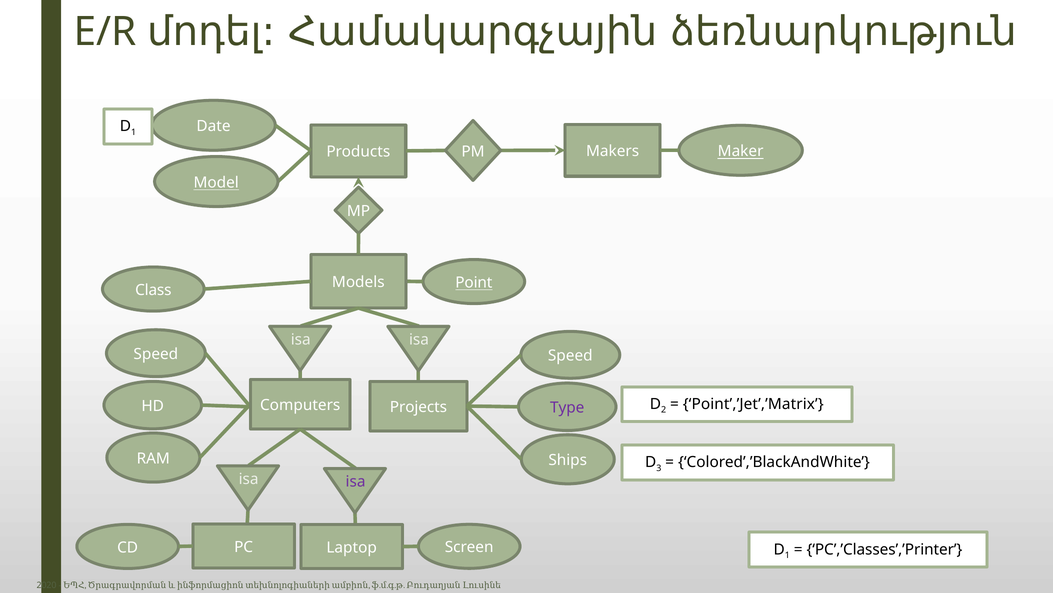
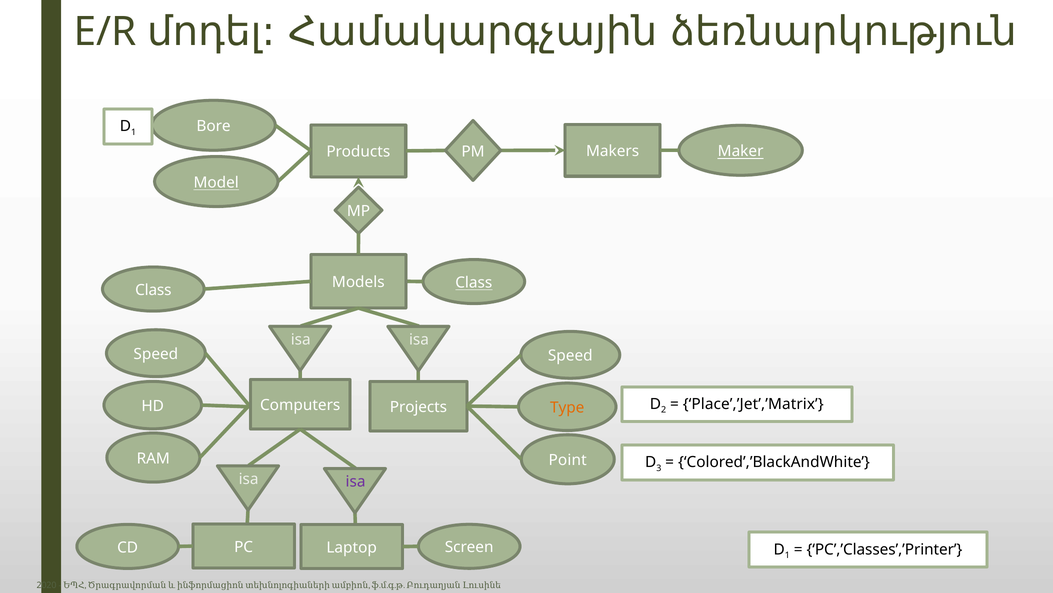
Date: Date -> Bore (214, 126)
Point: Point -> Class (474, 282)
Point’,’Jet’,’Matrix: Point’,’Jet’,’Matrix -> Place’,’Jet’,’Matrix (753, 404)
Type colour: purple -> orange (567, 407)
Ships: Ships -> Point (568, 460)
